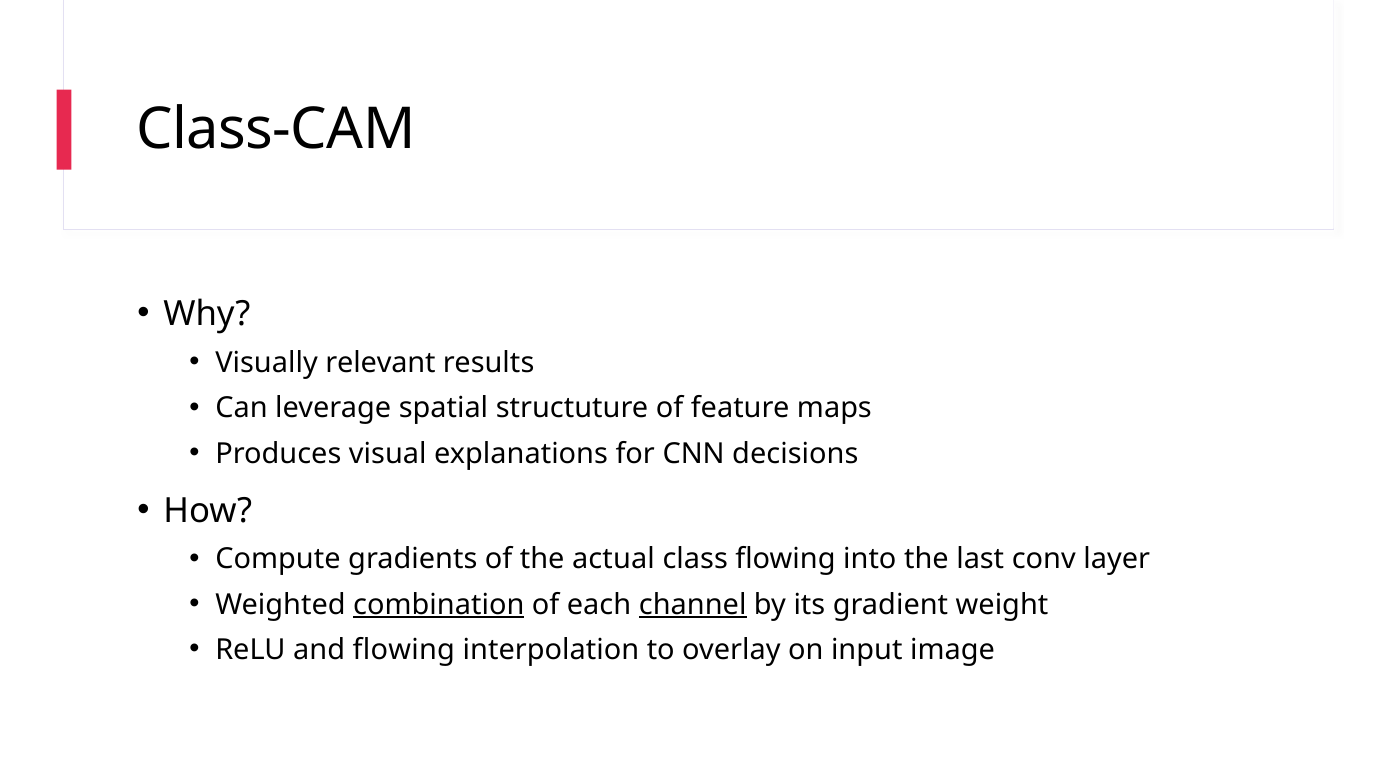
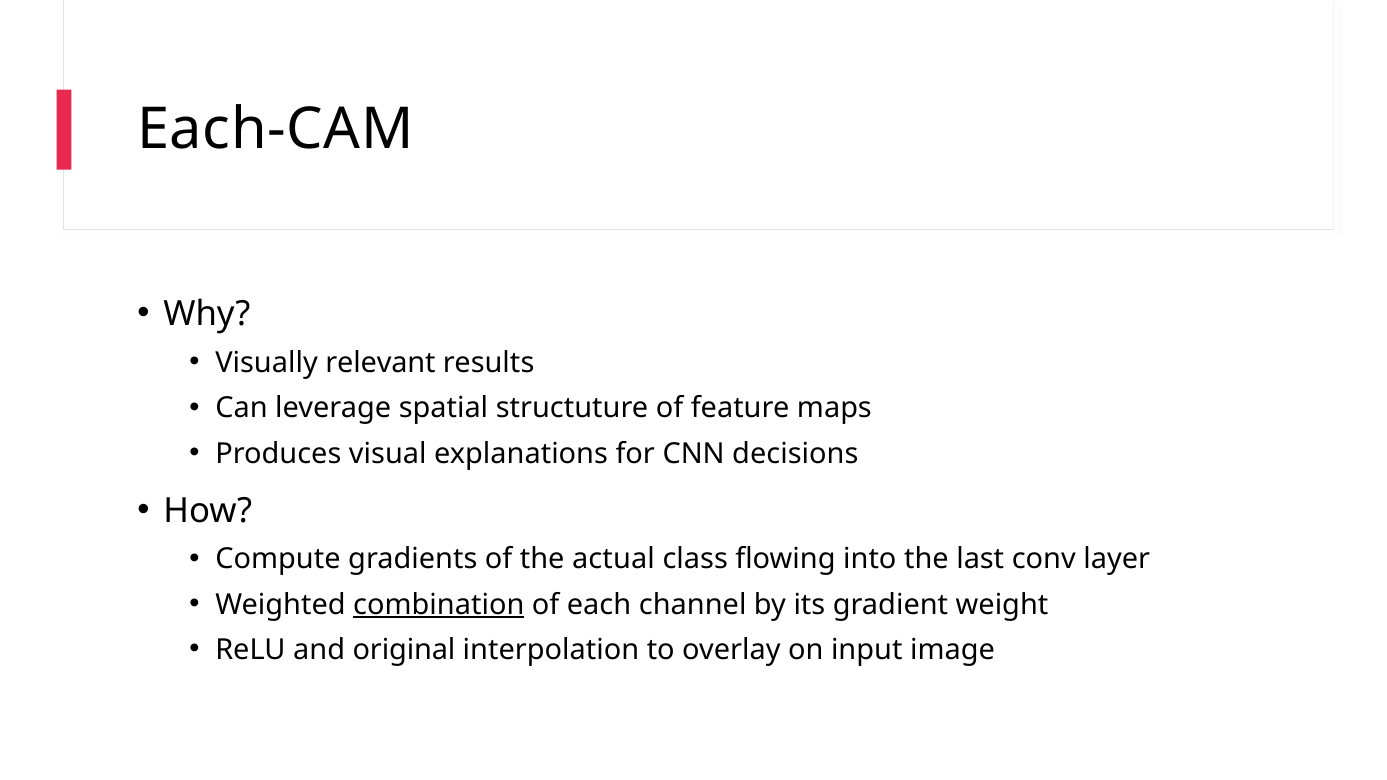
Class-CAM: Class-CAM -> Each-CAM (275, 129)
channel underline: present -> none (693, 605)
and flowing: flowing -> original (404, 650)
